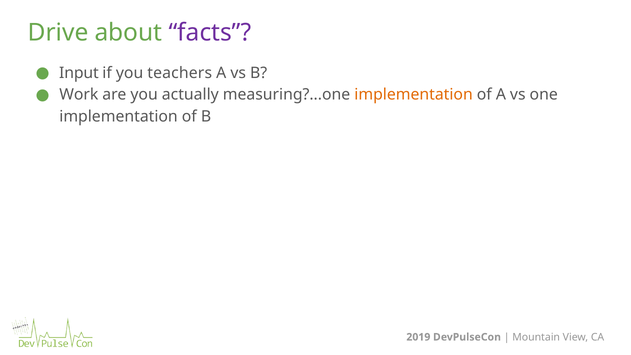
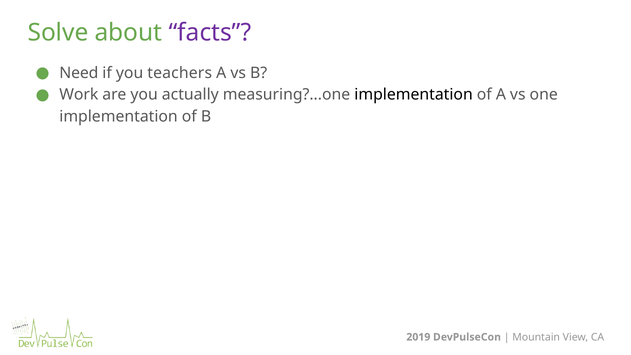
Drive: Drive -> Solve (58, 32)
Input: Input -> Need (79, 73)
implementation colour: orange -> black (414, 95)
